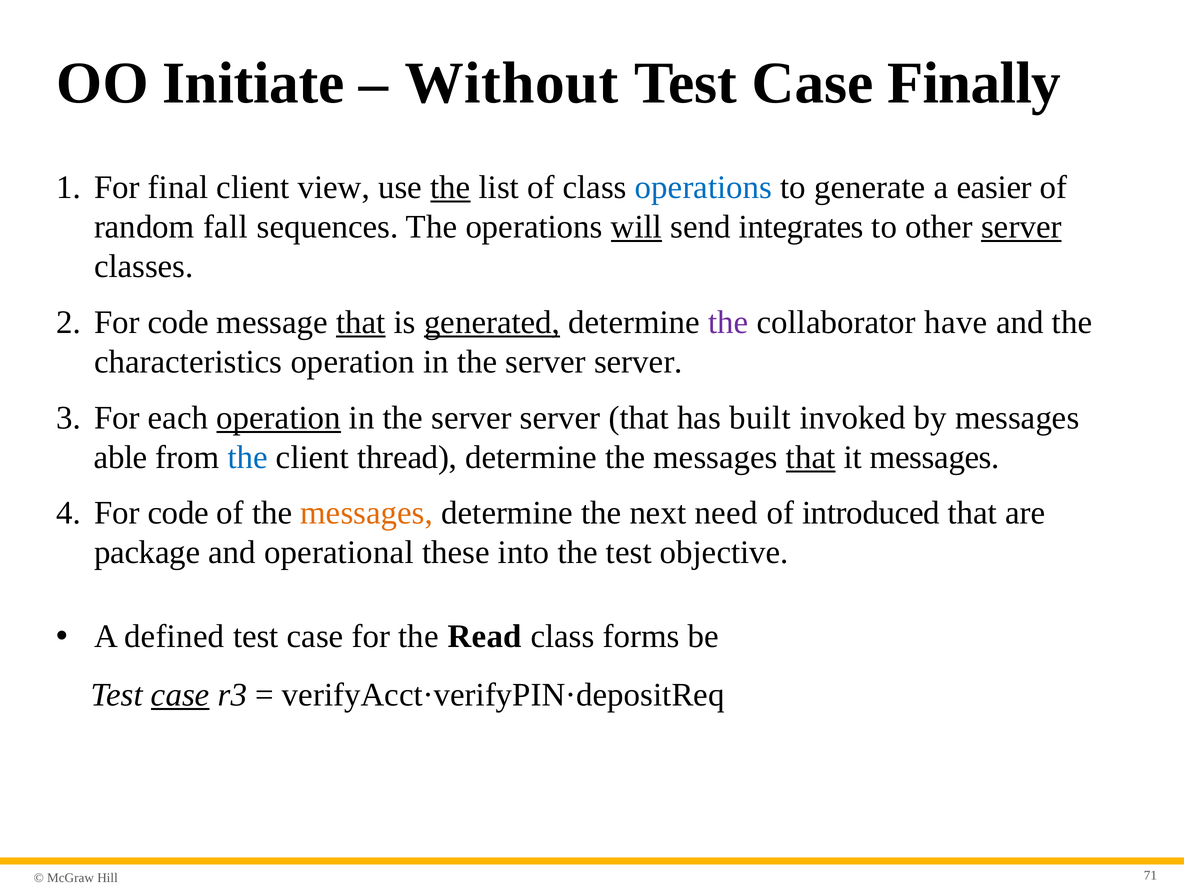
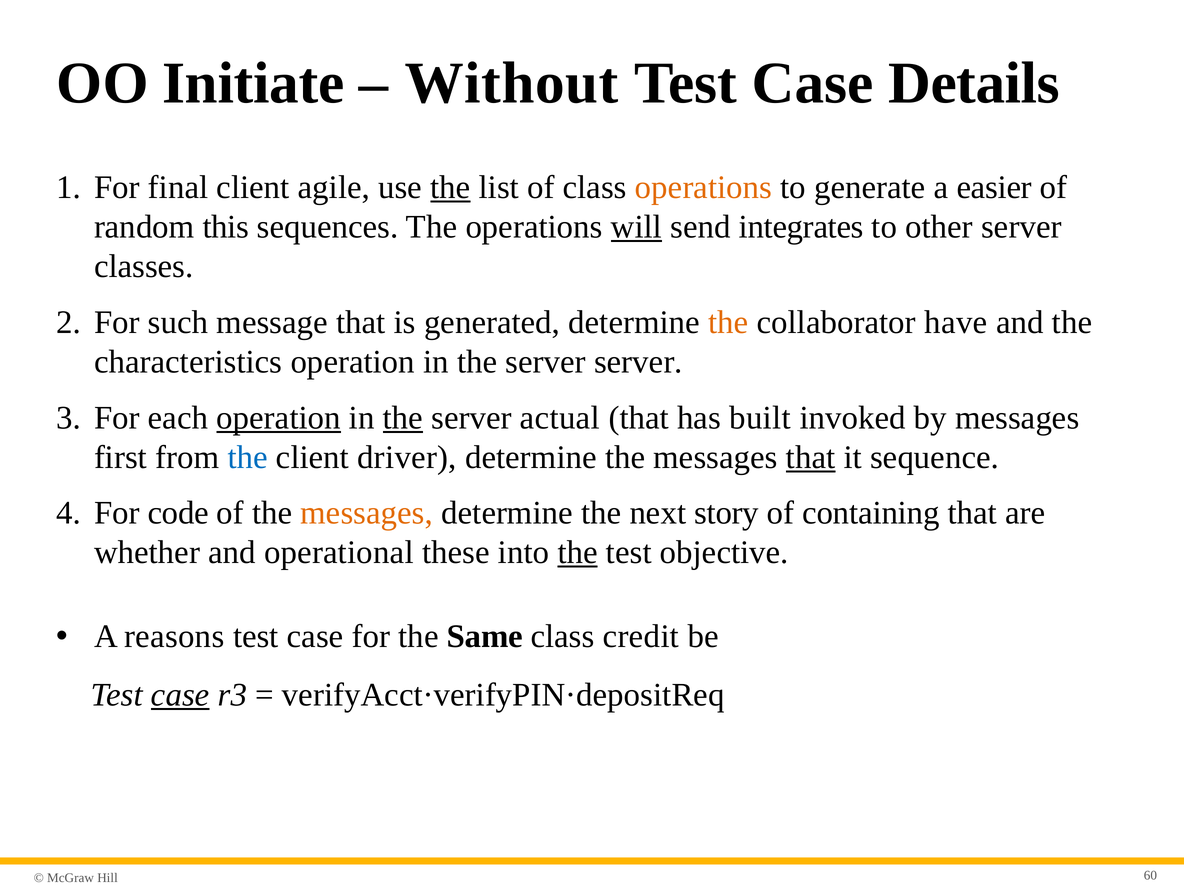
Finally: Finally -> Details (974, 83)
view: view -> agile (334, 187)
operations colour: blue -> orange (704, 187)
fall: fall -> this (226, 227)
server underline: present -> none (1021, 227)
code: code -> such (178, 322)
that underline: present -> none (361, 322)
generated underline: present -> none (492, 322)
the colour: purple -> orange (728, 322)
the underline: none -> present (403, 418)
server: server -> actual (560, 418)
able: able -> first (120, 457)
thread: thread -> driver (407, 457)
it messages: messages -> sequence (935, 457)
need: need -> story (727, 513)
introduced: introduced -> containing (871, 513)
package: package -> whether (147, 553)
the underline: none -> present (578, 553)
defined: defined -> reasons (174, 637)
Read: Read -> Same (485, 637)
forms: forms -> credit (641, 637)
71: 71 -> 60 (1150, 875)
